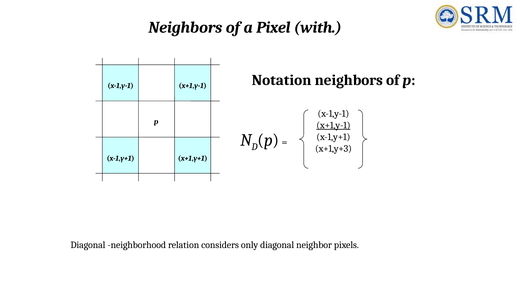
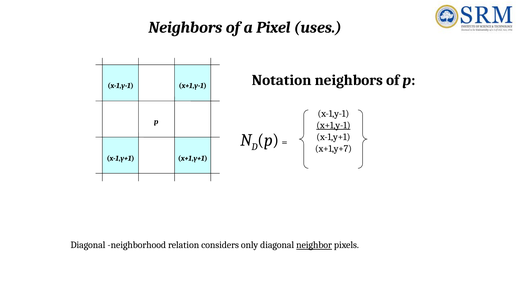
with: with -> uses (318, 28)
x+1,y+3: x+1,y+3 -> x+1,y+7 (333, 148)
neighbor underline: none -> present (314, 245)
